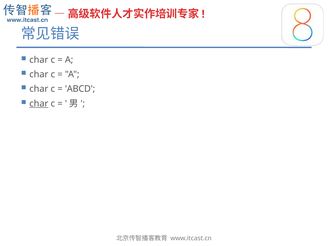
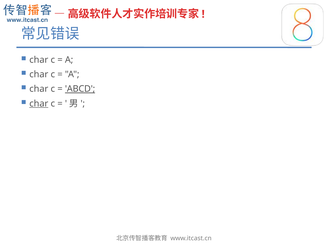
ABCD underline: none -> present (80, 89)
